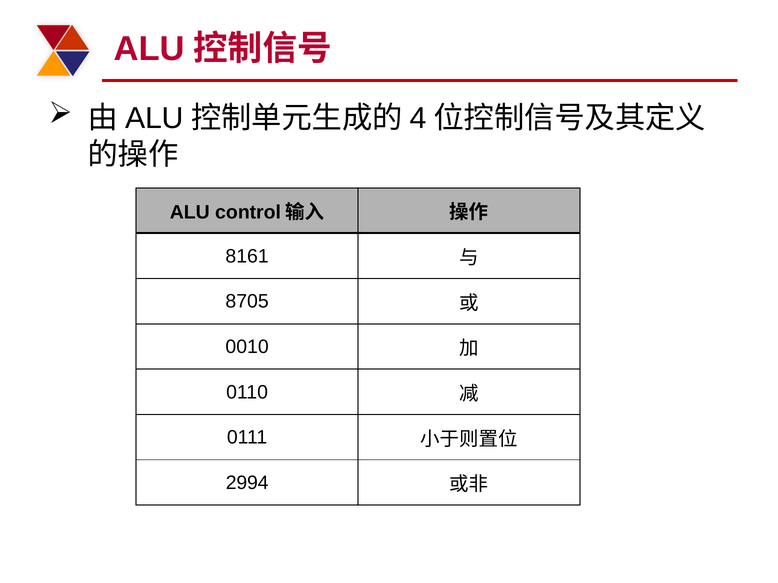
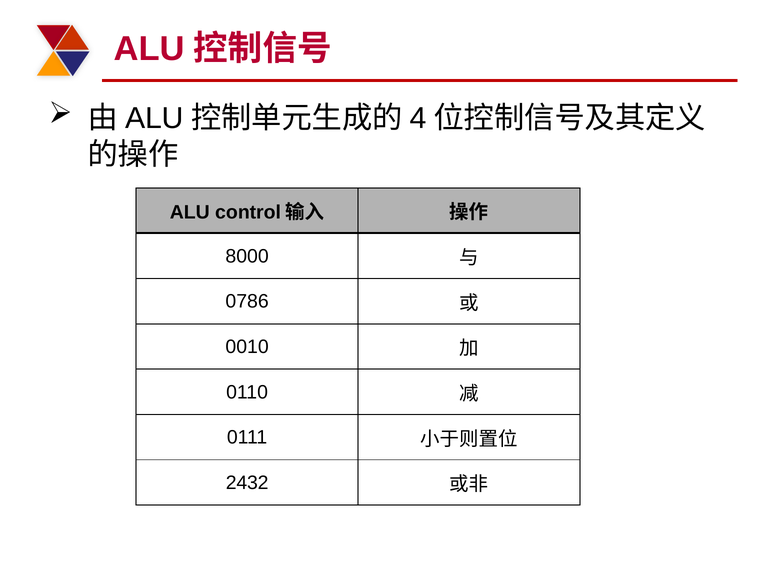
8161: 8161 -> 8000 (247, 256)
8705: 8705 -> 0786 (247, 302)
2994: 2994 -> 2432 (247, 483)
